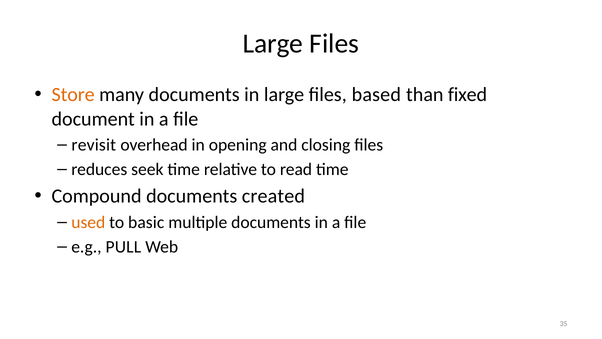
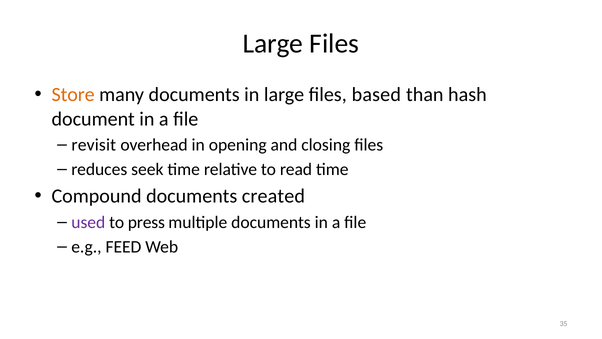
fixed: fixed -> hash (467, 95)
used colour: orange -> purple (88, 222)
basic: basic -> press (146, 222)
PULL: PULL -> FEED (123, 247)
